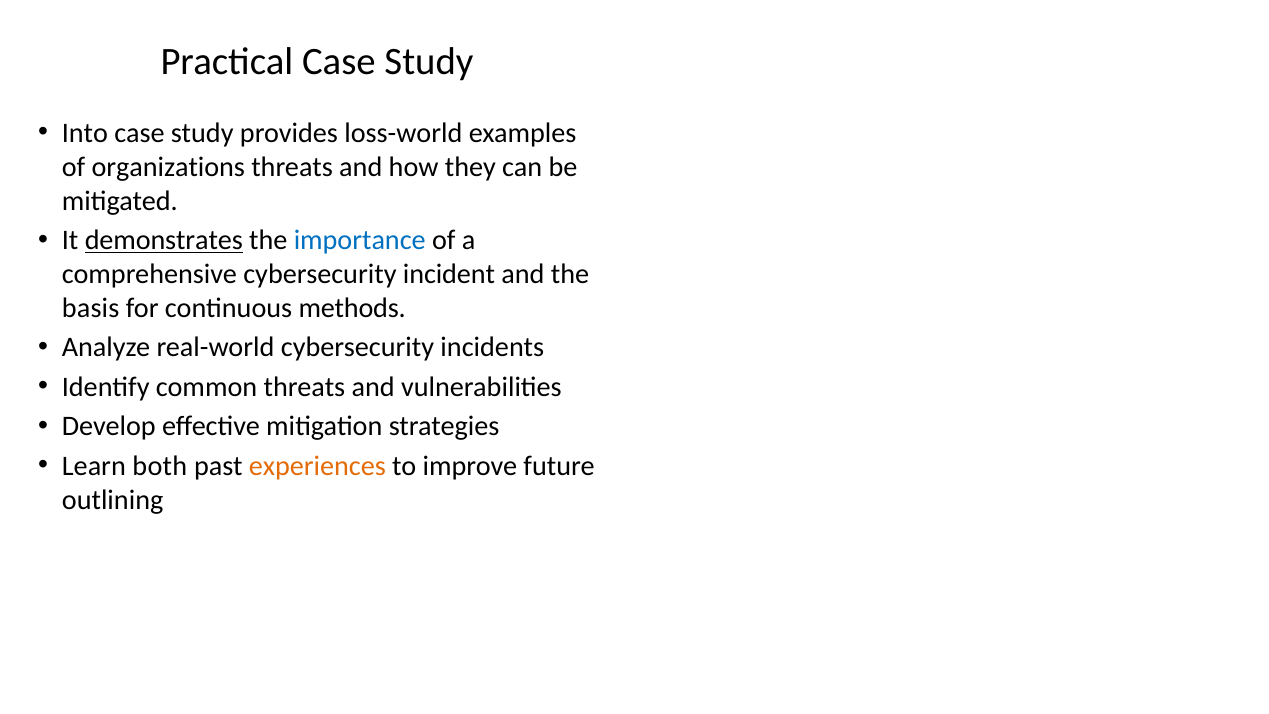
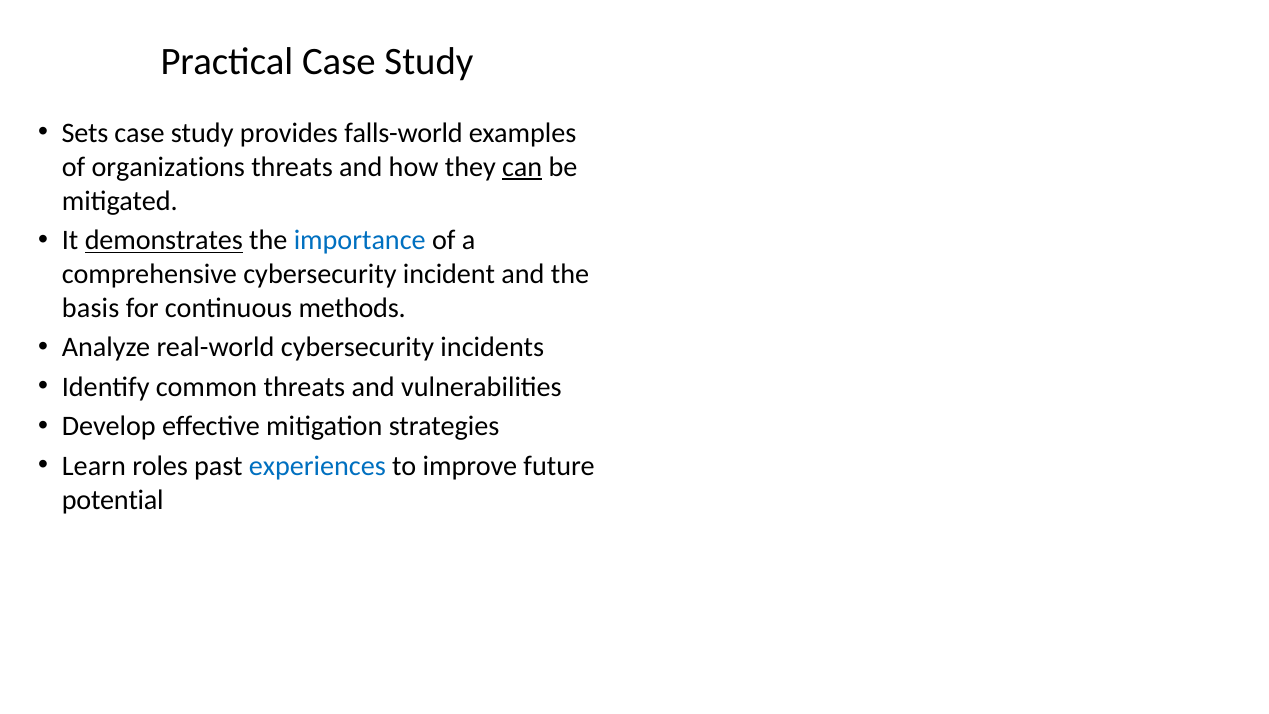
Into: Into -> Sets (85, 133)
loss-world: loss-world -> falls-world (403, 133)
can underline: none -> present (522, 167)
both: both -> roles (160, 466)
experiences colour: orange -> blue (317, 466)
outlining: outlining -> potential (113, 500)
